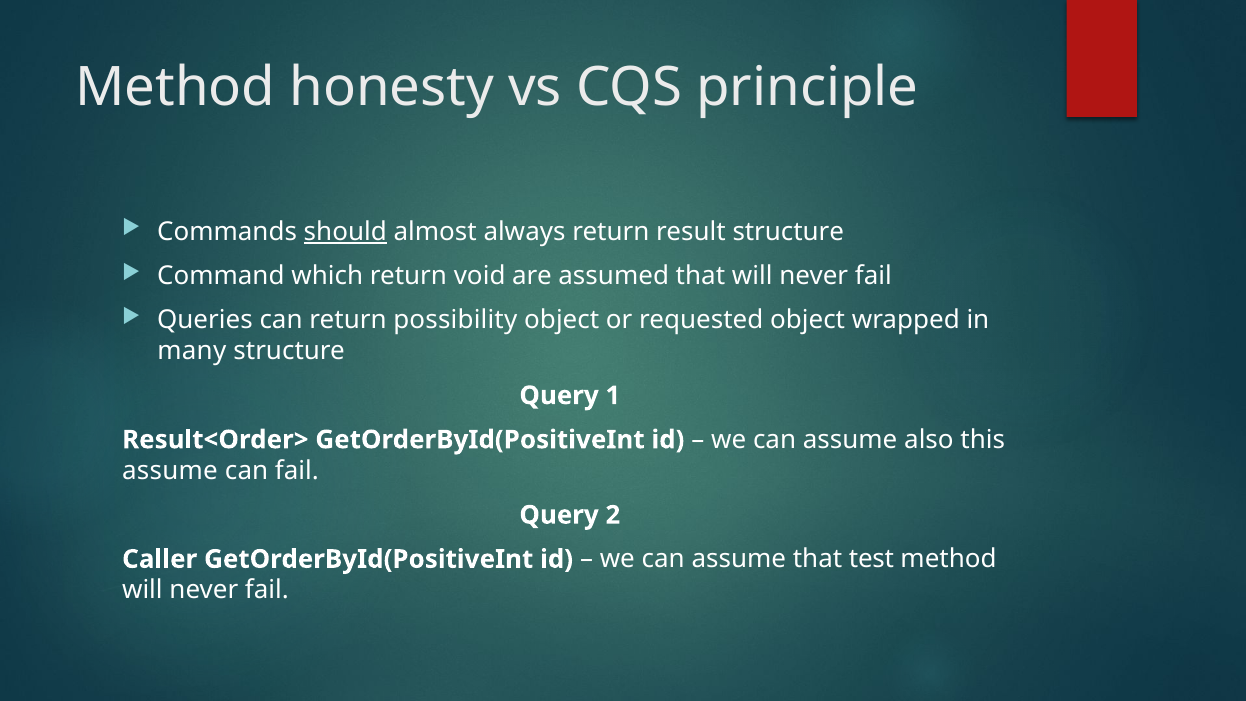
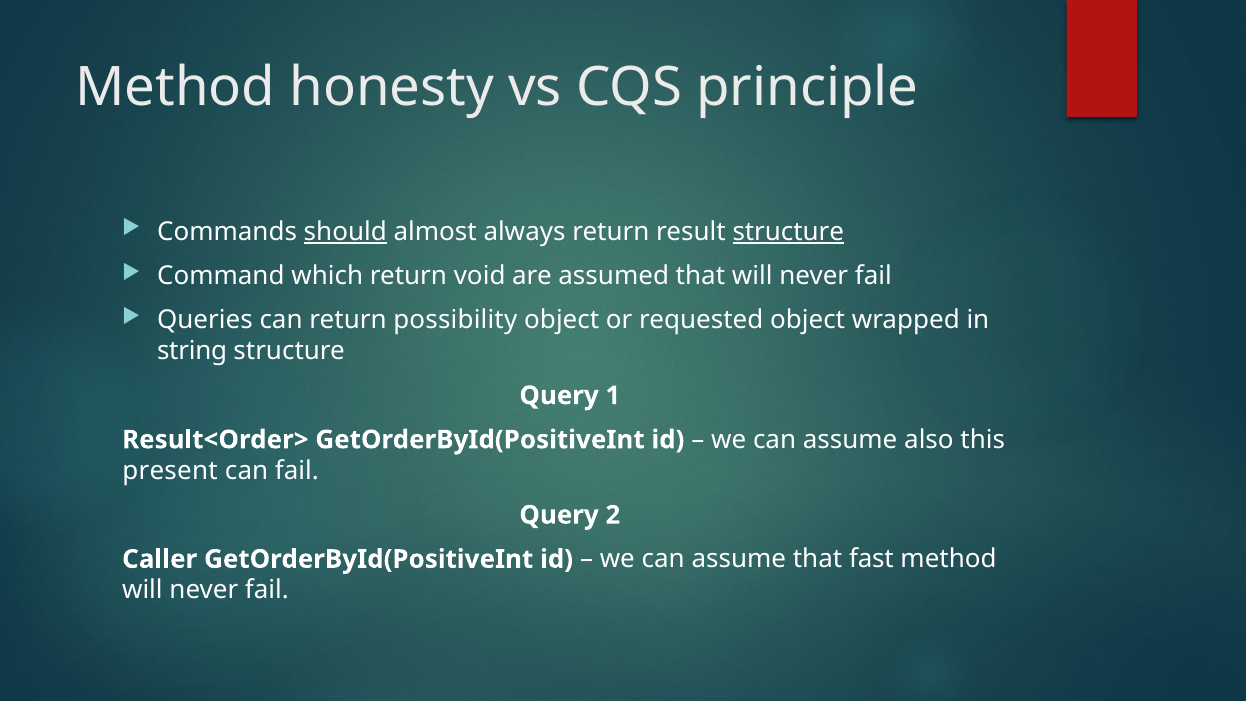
structure underline: none -> present (788, 232)
many: many -> string (192, 351)
assume: assume -> present (170, 471)
test: test -> fast (871, 559)
